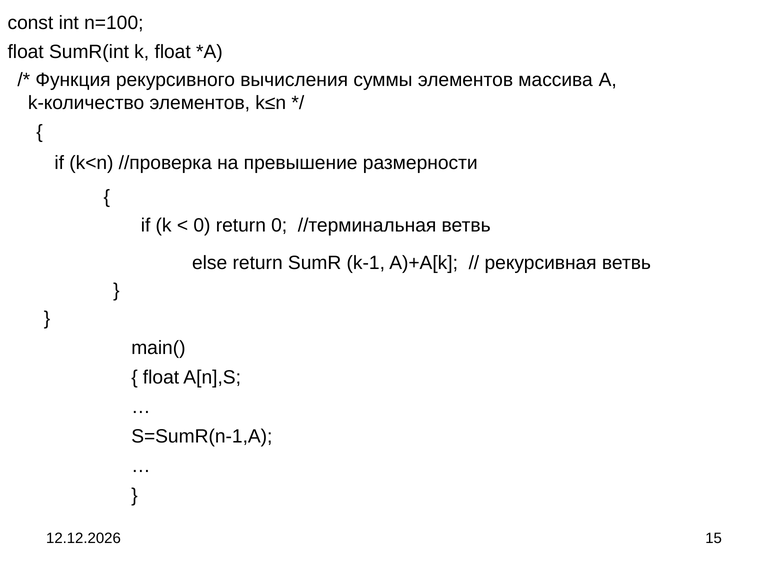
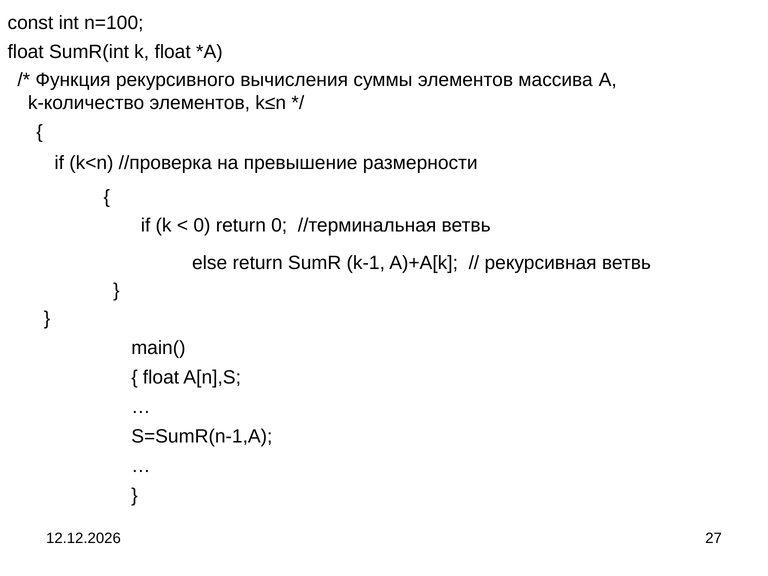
15: 15 -> 27 (714, 538)
